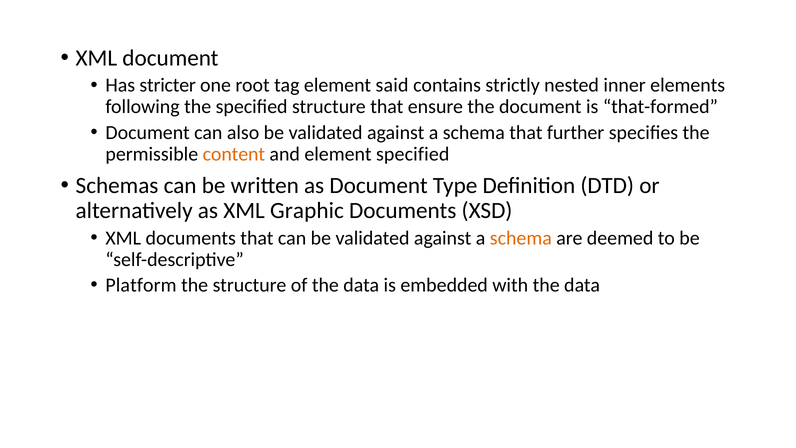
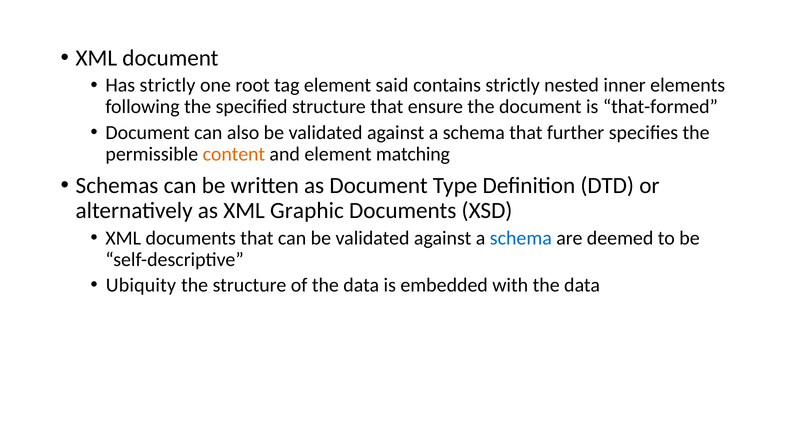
Has stricter: stricter -> strictly (167, 85)
element specified: specified -> matching (413, 154)
schema colour: orange -> blue (521, 238)
Platform: Platform -> Ubiquity (141, 285)
